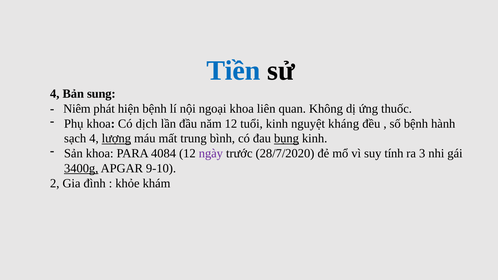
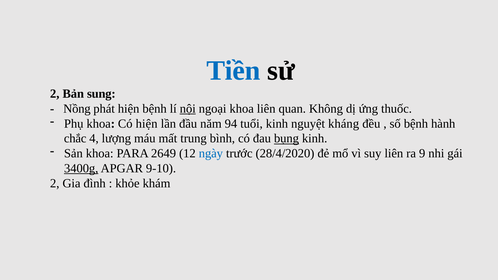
4: 4 -> 2 (55, 94)
Niêm: Niêm -> Nồng (77, 109)
nội underline: none -> present (188, 109)
Có dịch: dịch -> hiện (147, 124)
năm 12: 12 -> 94 (231, 124)
sạch: sạch -> chắc (75, 139)
lượng underline: present -> none (116, 139)
4084: 4084 -> 2649 (164, 154)
ngày colour: purple -> blue (211, 154)
28/7/2020: 28/7/2020 -> 28/4/2020 (285, 154)
suy tính: tính -> liên (394, 154)
3: 3 -> 9 (422, 154)
